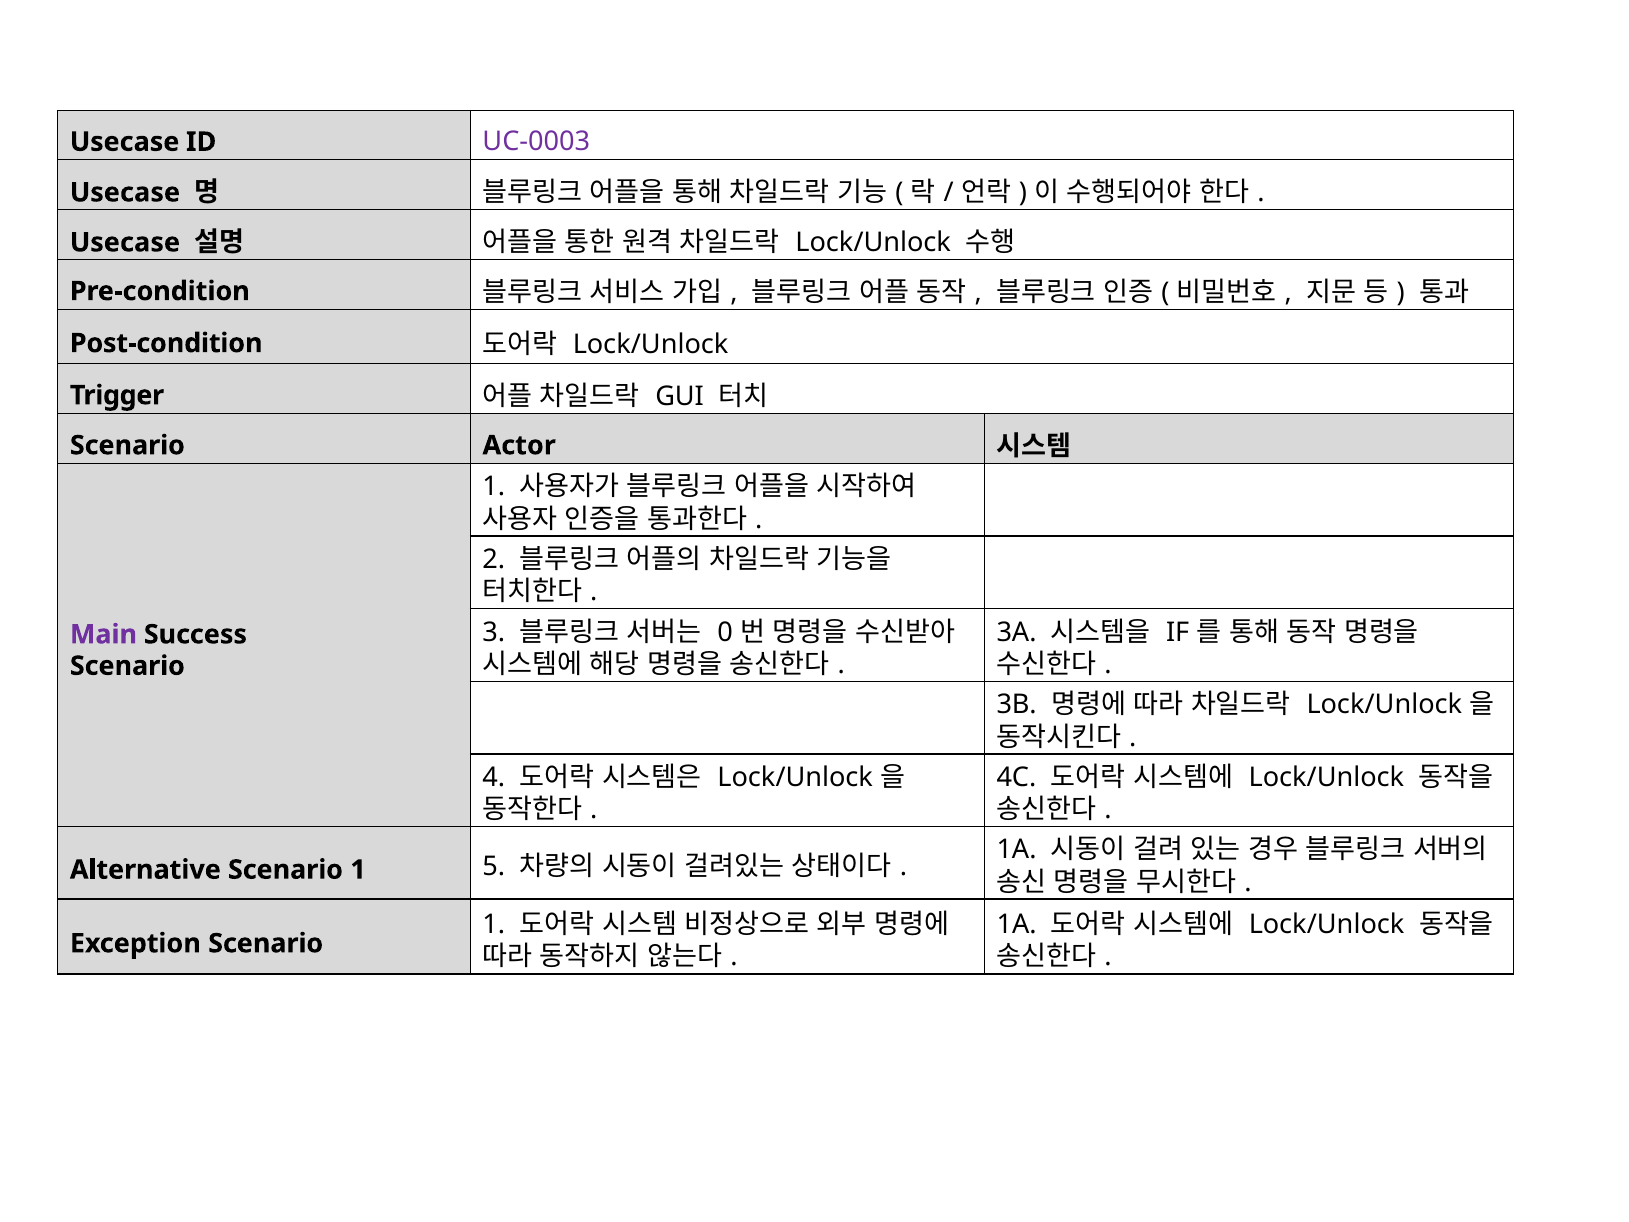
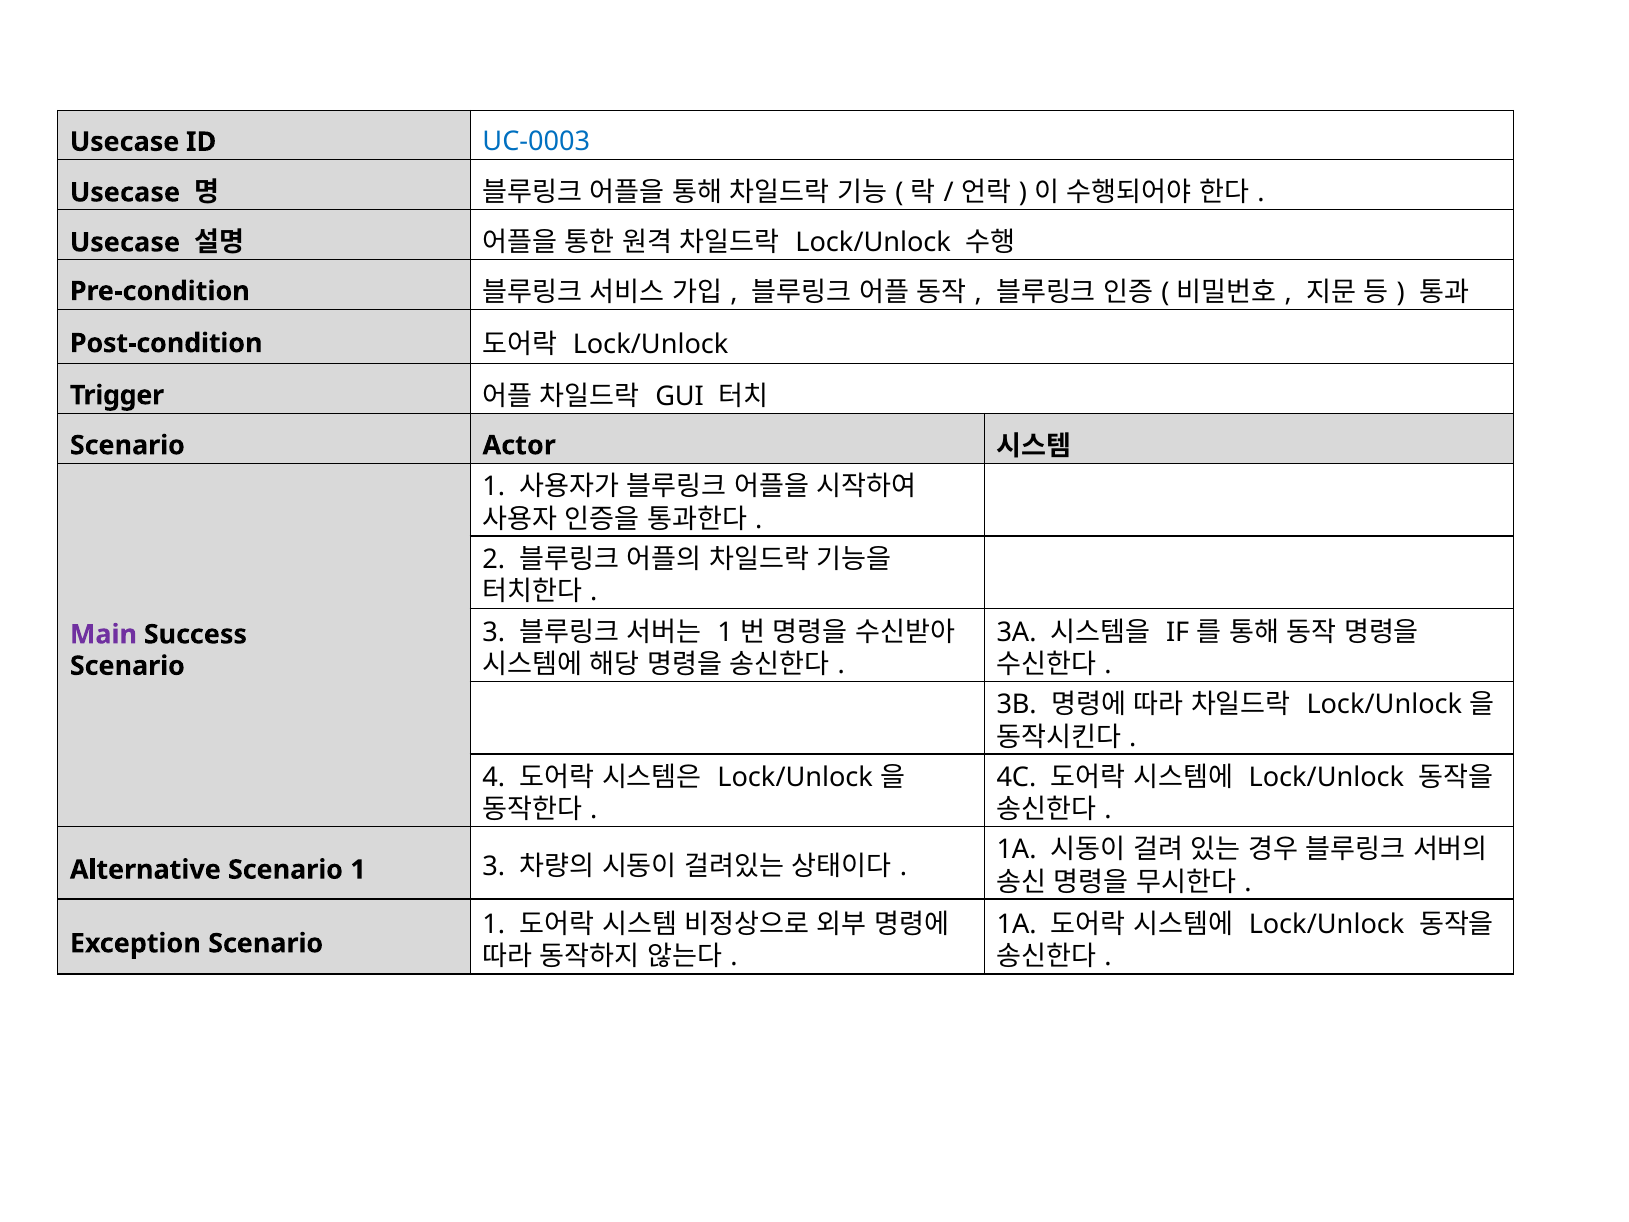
UC-0003 colour: purple -> blue (536, 142)
0: 0 -> 1 (725, 632)
1 5: 5 -> 3 (494, 866)
